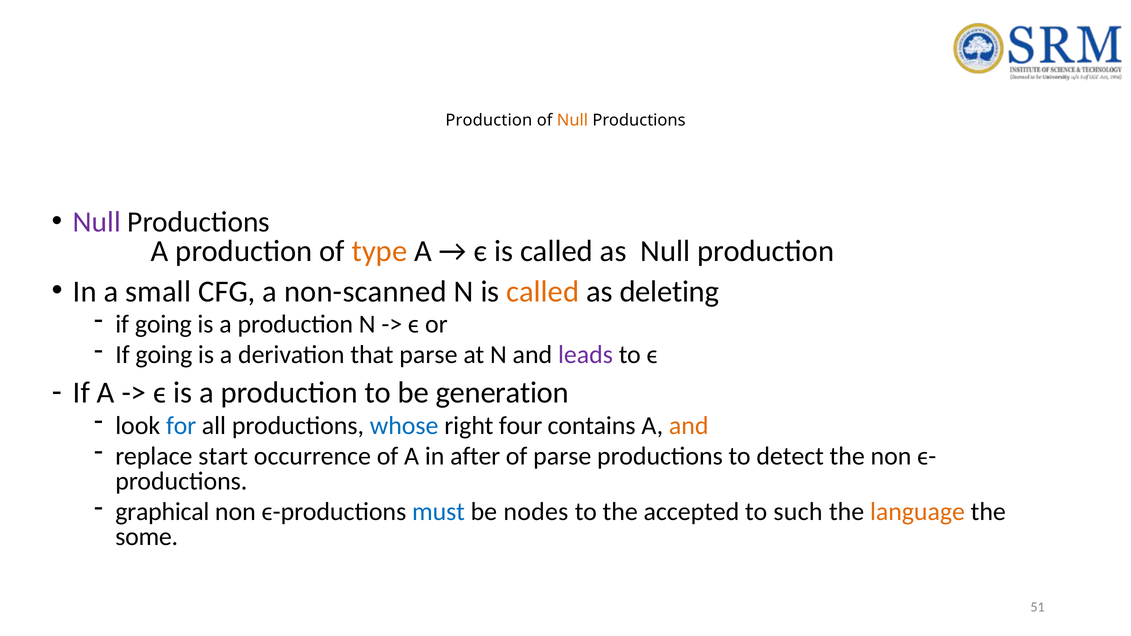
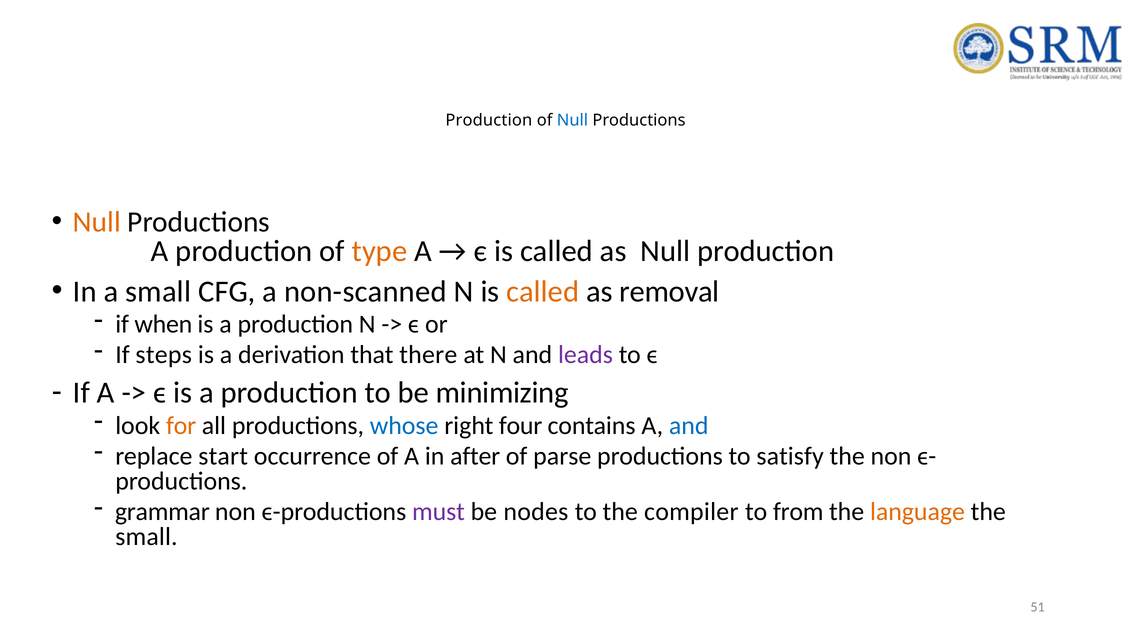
Null colour: orange -> blue (572, 120)
Null colour: purple -> orange (97, 222)
deleting: deleting -> removal (669, 292)
going: going -> when (163, 325)
going: going -> steps (164, 355)
that parse: parse -> there (428, 355)
generation: generation -> minimizing (502, 393)
for colour: blue -> orange (181, 426)
and colour: orange -> blue (689, 426)
detect: detect -> satisfy (790, 456)
graphical: graphical -> grammar (162, 512)
must colour: blue -> purple (438, 512)
accepted: accepted -> compiler (691, 512)
such: such -> from (798, 512)
some: some -> small (146, 537)
